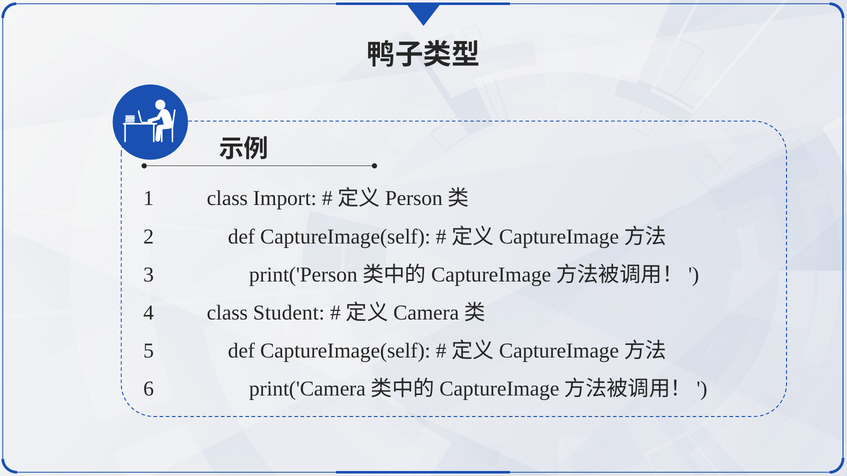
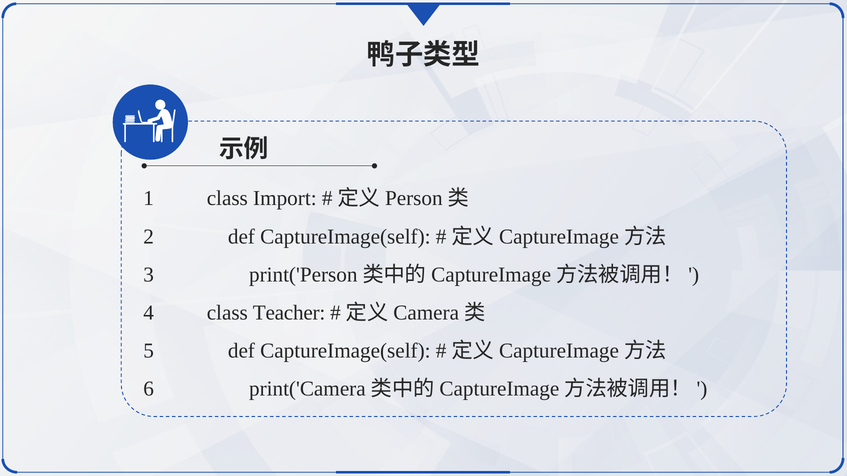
Student: Student -> Teacher (289, 313)
